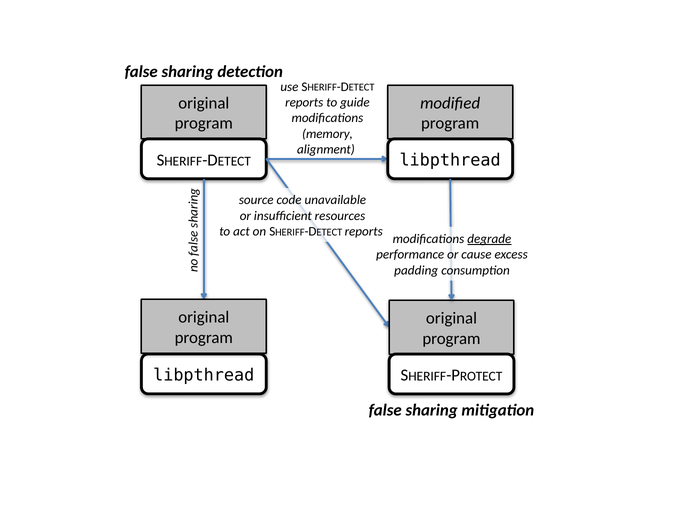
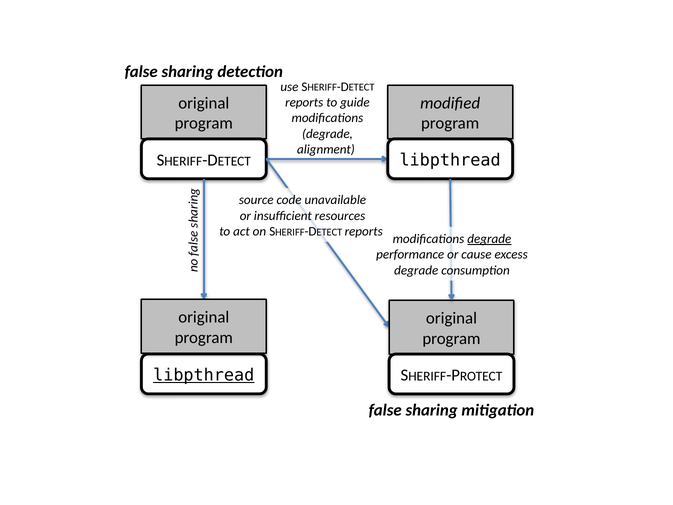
memory: memory -> degrade (327, 134)
padding: padding -> degrade (416, 270)
libpthread underline: none -> present (204, 375)
